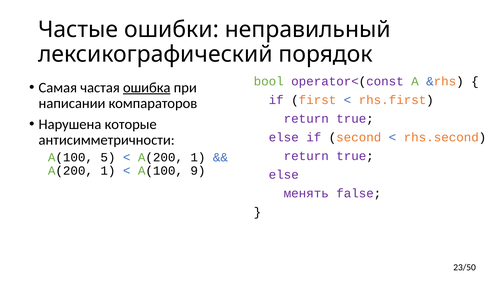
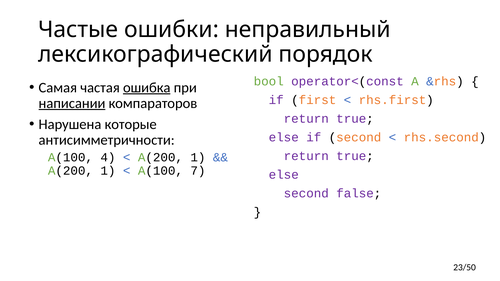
написании underline: none -> present (72, 103)
5: 5 -> 4 (108, 157)
9: 9 -> 7 (198, 171)
менять: менять -> second (306, 194)
